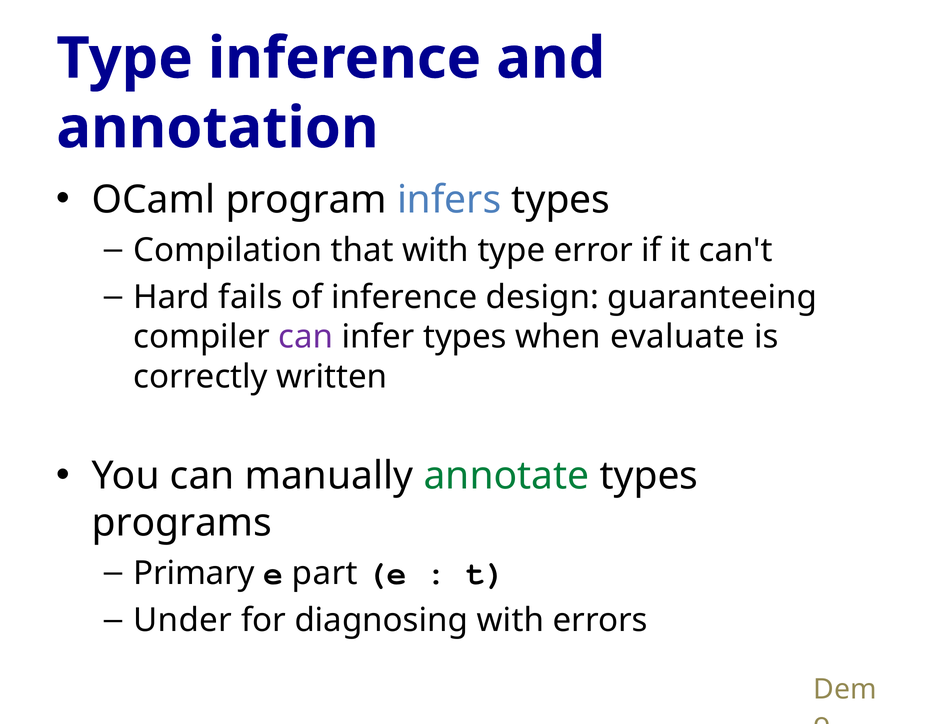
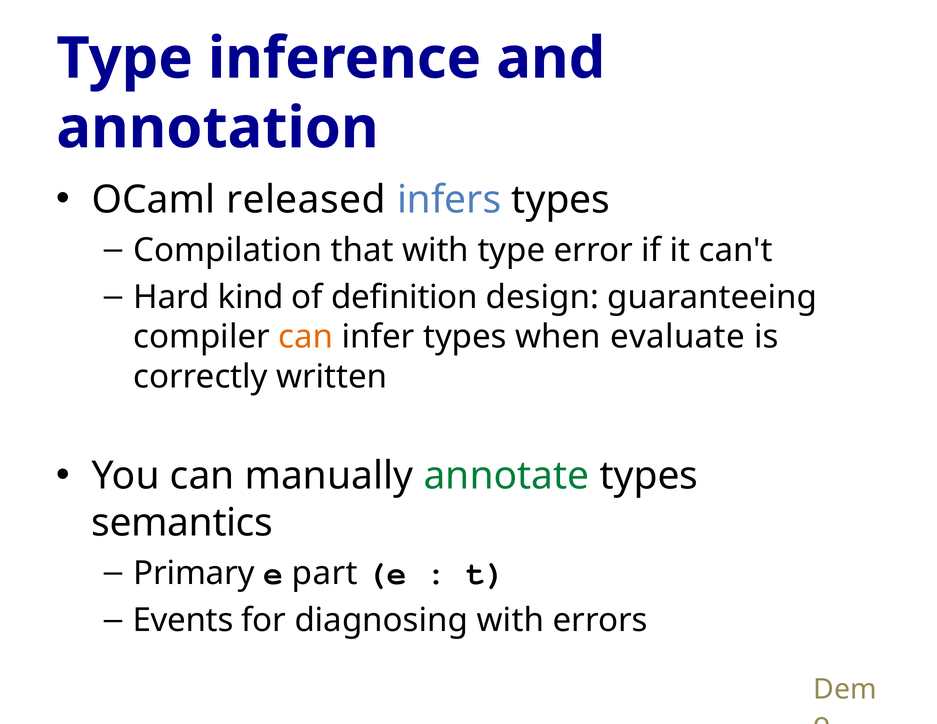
program: program -> released (306, 200)
fails: fails -> kind (251, 297)
of inference: inference -> definition (404, 297)
can colour: purple -> orange (306, 337)
programs: programs -> semantics (182, 523)
Under: Under -> Events (183, 620)
